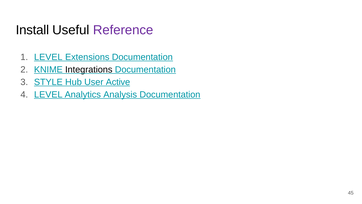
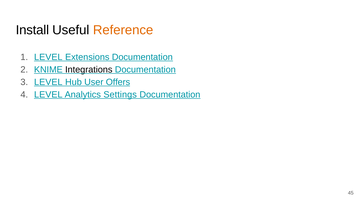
Reference colour: purple -> orange (123, 30)
STYLE: STYLE -> LEVEL (48, 82)
Active: Active -> Offers (118, 82)
Analysis: Analysis -> Settings (120, 94)
